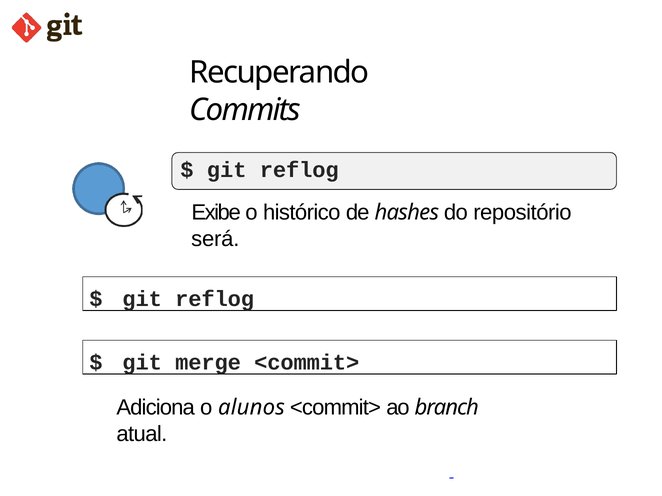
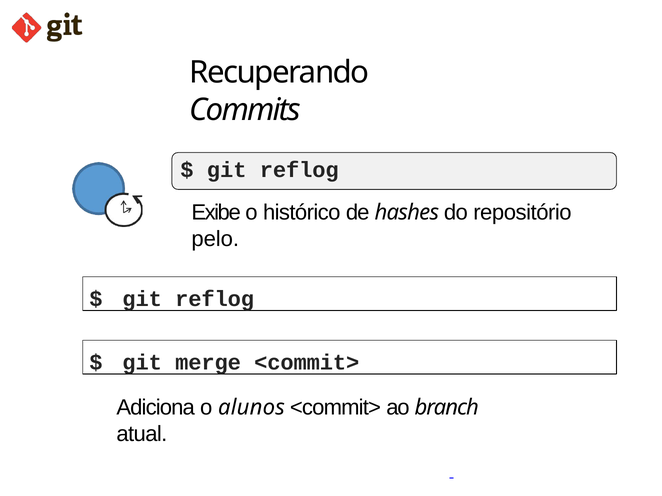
será: será -> pelo (215, 239)
